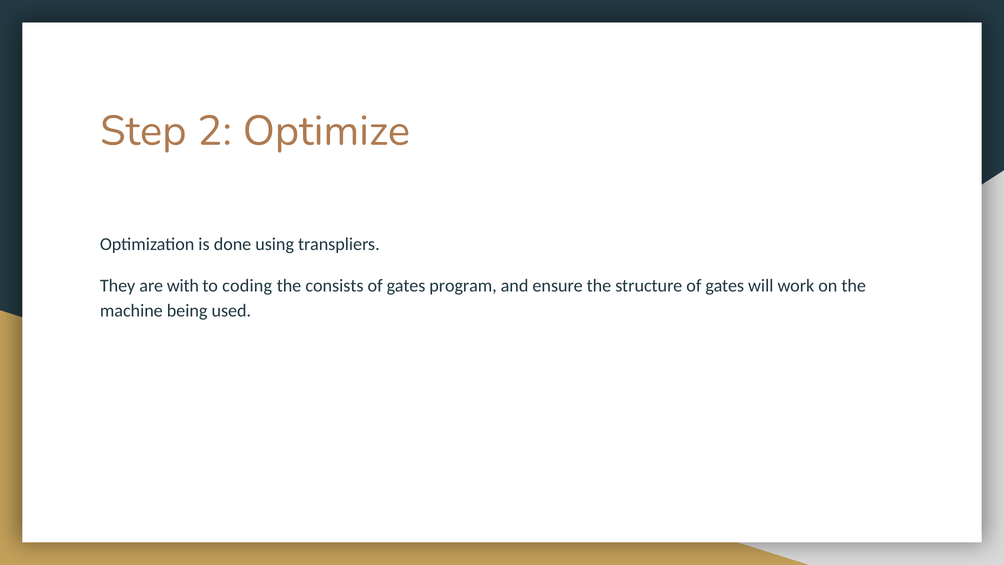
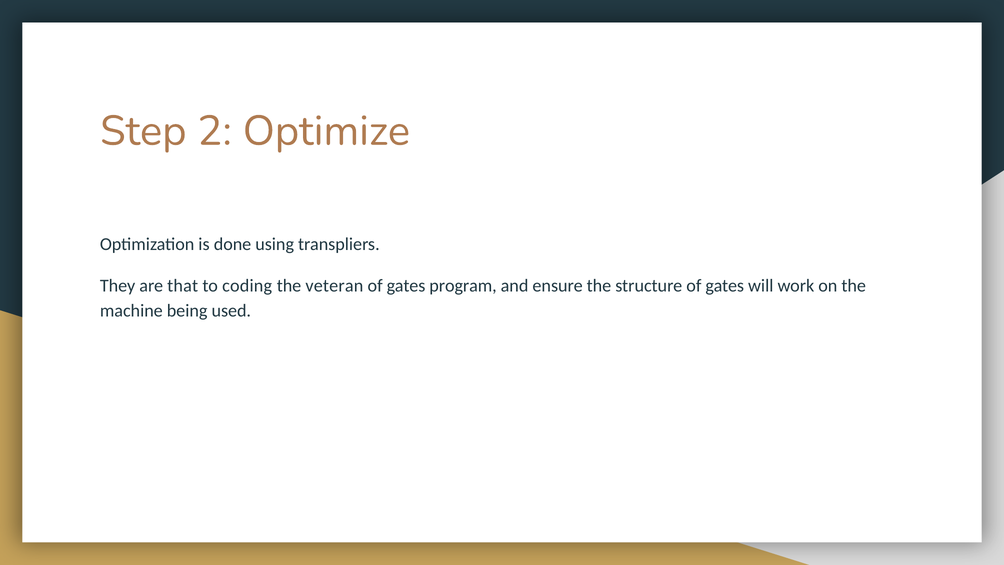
with: with -> that (183, 286)
consists: consists -> veteran (334, 286)
